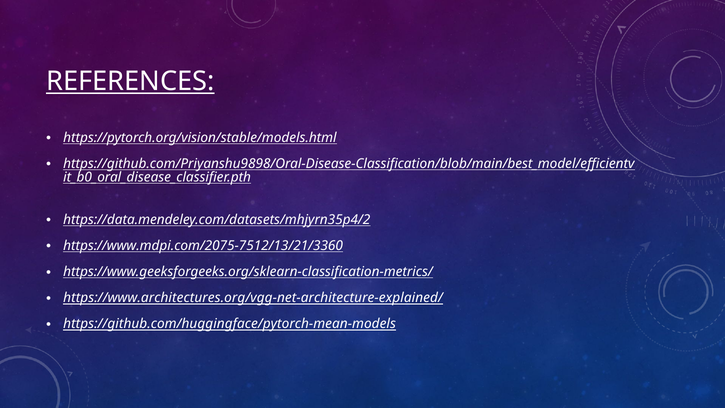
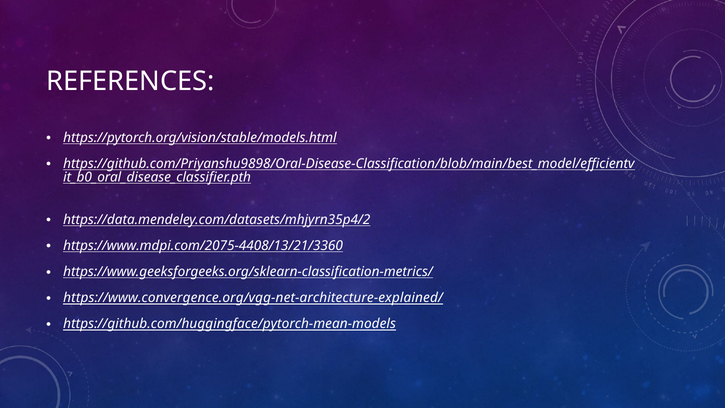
REFERENCES underline: present -> none (130, 81)
https://www.mdpi.com/2075-7512/13/21/3360: https://www.mdpi.com/2075-7512/13/21/3360 -> https://www.mdpi.com/2075-4408/13/21/3360 (203, 246)
https://www.architectures.org/vgg-net-architecture-explained/: https://www.architectures.org/vgg-net-architecture-explained/ -> https://www.convergence.org/vgg-net-architecture-explained/ (253, 298)
